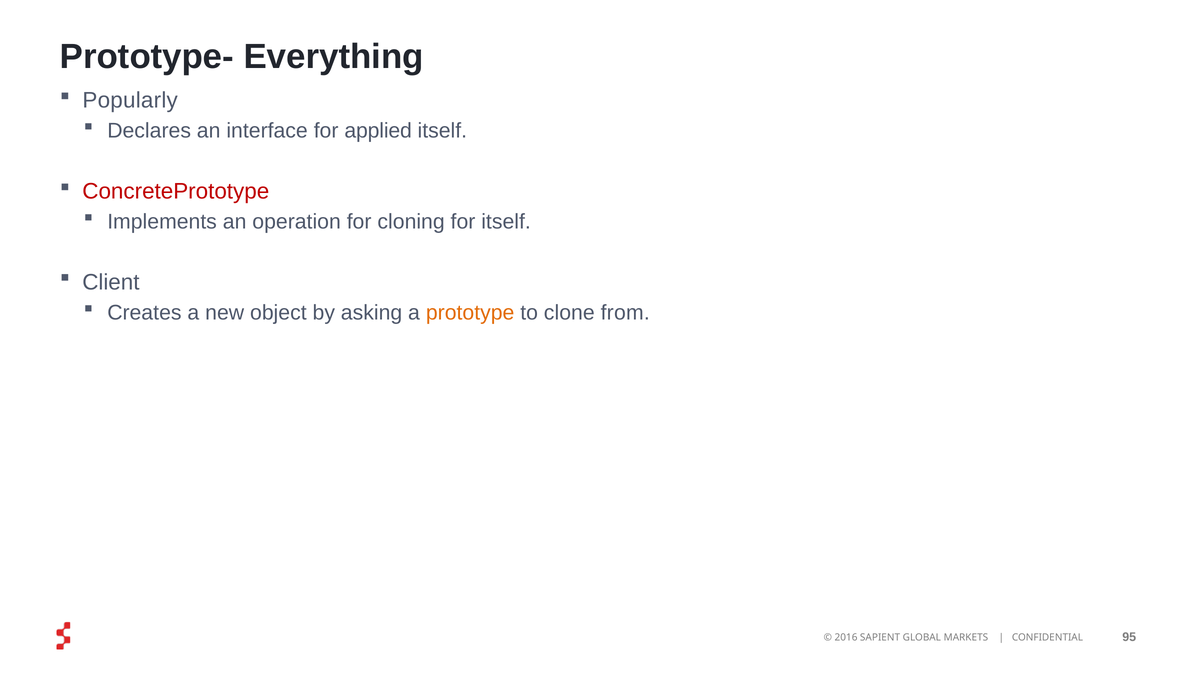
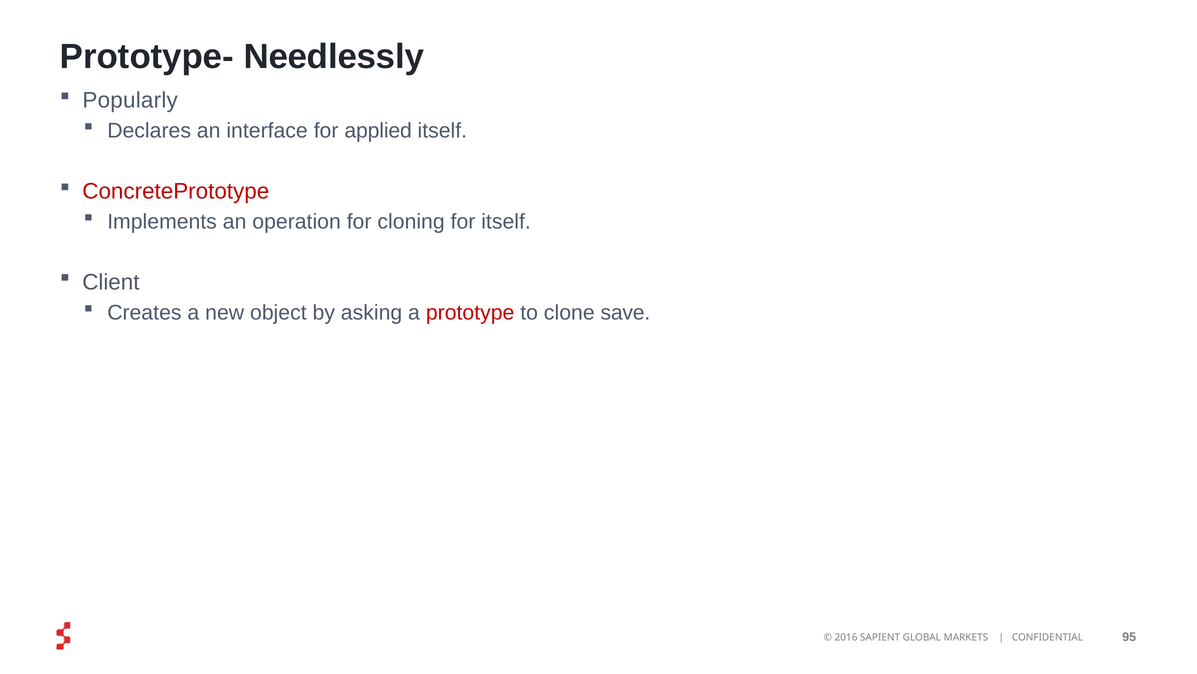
Everything: Everything -> Needlessly (334, 57)
prototype colour: orange -> red (470, 312)
from: from -> save (625, 312)
